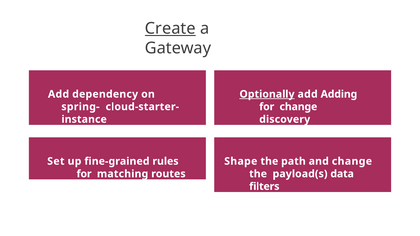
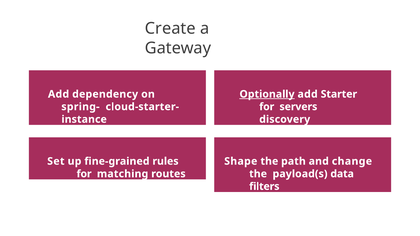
Create underline: present -> none (170, 29)
Adding: Adding -> Starter (339, 94)
for change: change -> servers (298, 107)
